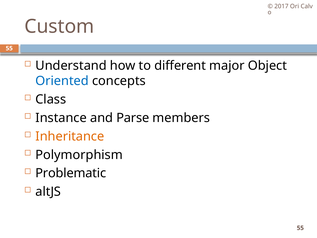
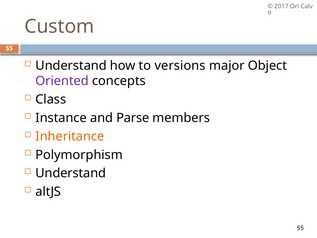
different: different -> versions (180, 66)
Oriented colour: blue -> purple (62, 81)
Problematic: Problematic -> Understand (71, 173)
